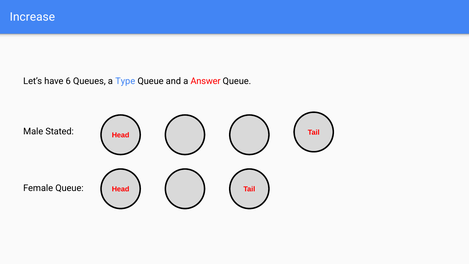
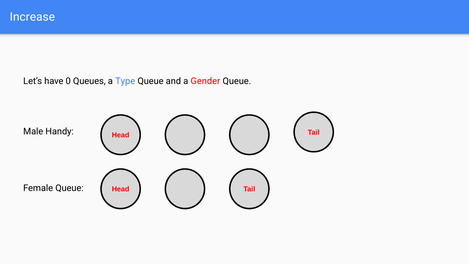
6: 6 -> 0 (68, 81)
Answer: Answer -> Gender (205, 81)
Stated: Stated -> Handy (60, 131)
